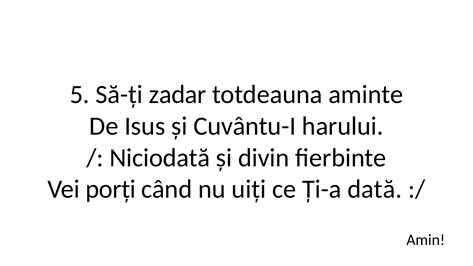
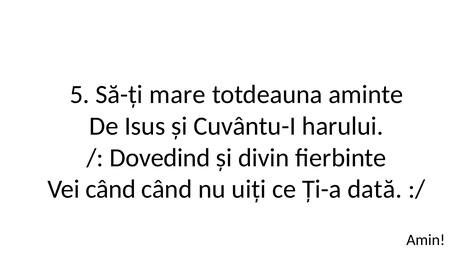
zadar: zadar -> mare (177, 95)
Niciodată: Niciodată -> Dovedind (160, 158)
Vei porți: porți -> când (111, 189)
